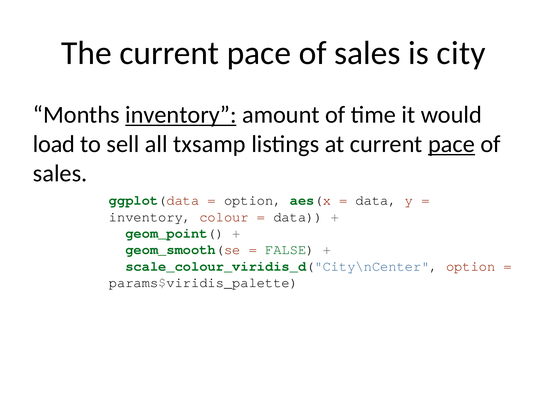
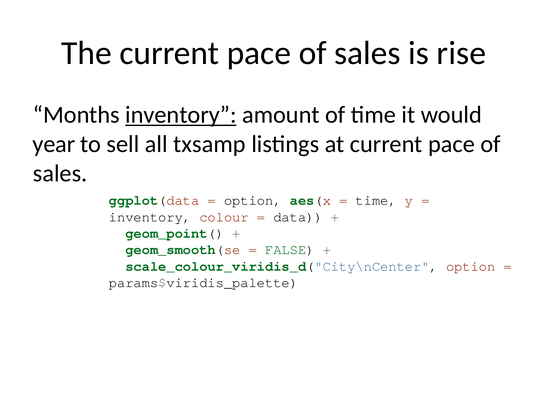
city: city -> rise (461, 53)
load: load -> year (54, 144)
pace underline: present -> none (451, 144)
data: data -> time (376, 200)
